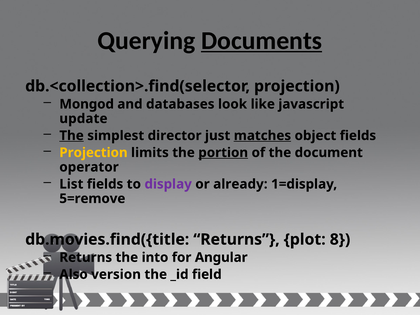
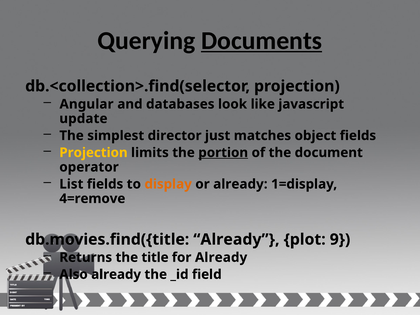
Mongod: Mongod -> Angular (87, 104)
The underline: present -> none (72, 136)
matches underline: present -> none (262, 136)
display colour: purple -> orange (168, 184)
5=remove: 5=remove -> 4=remove (92, 199)
db.movies.find({title Returns: Returns -> Already (236, 239)
8: 8 -> 9 (340, 239)
into: into -> title (155, 257)
for Angular: Angular -> Already (221, 257)
Also version: version -> already (116, 274)
